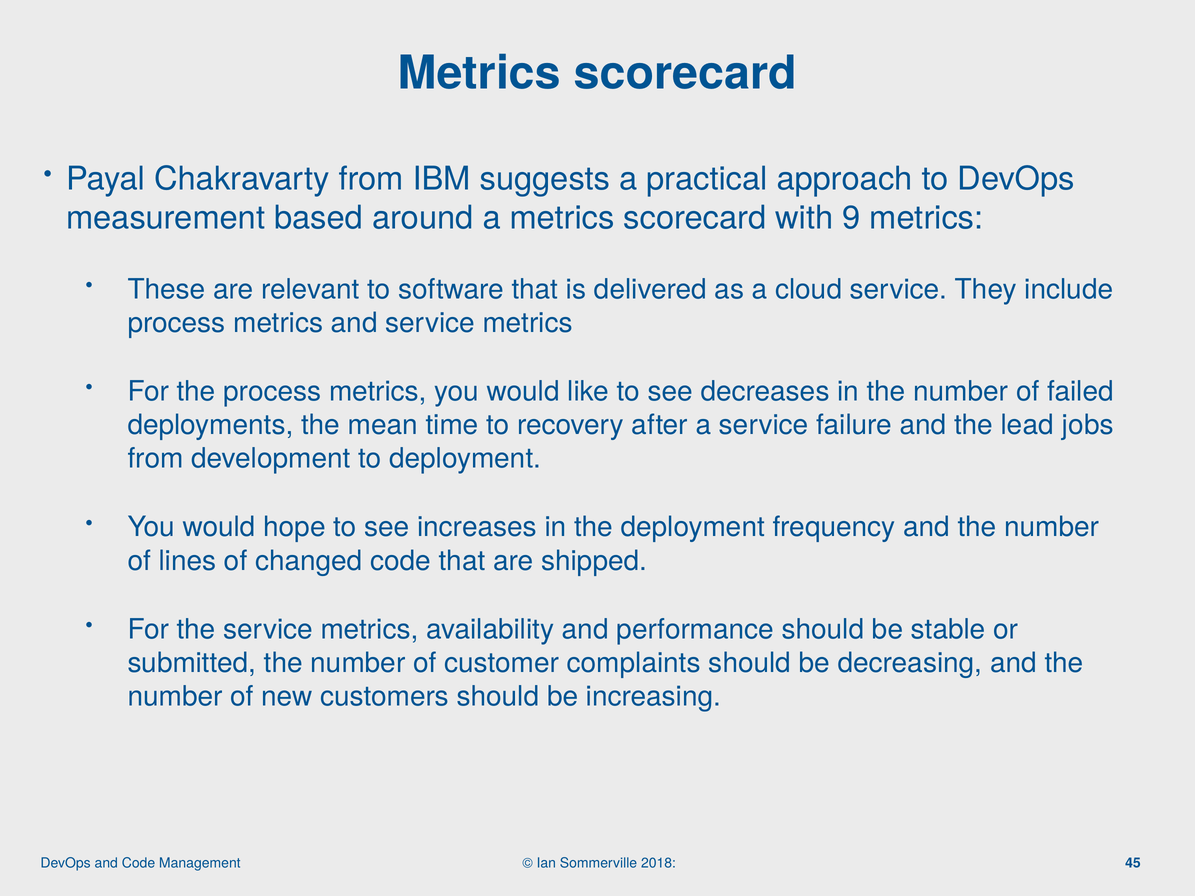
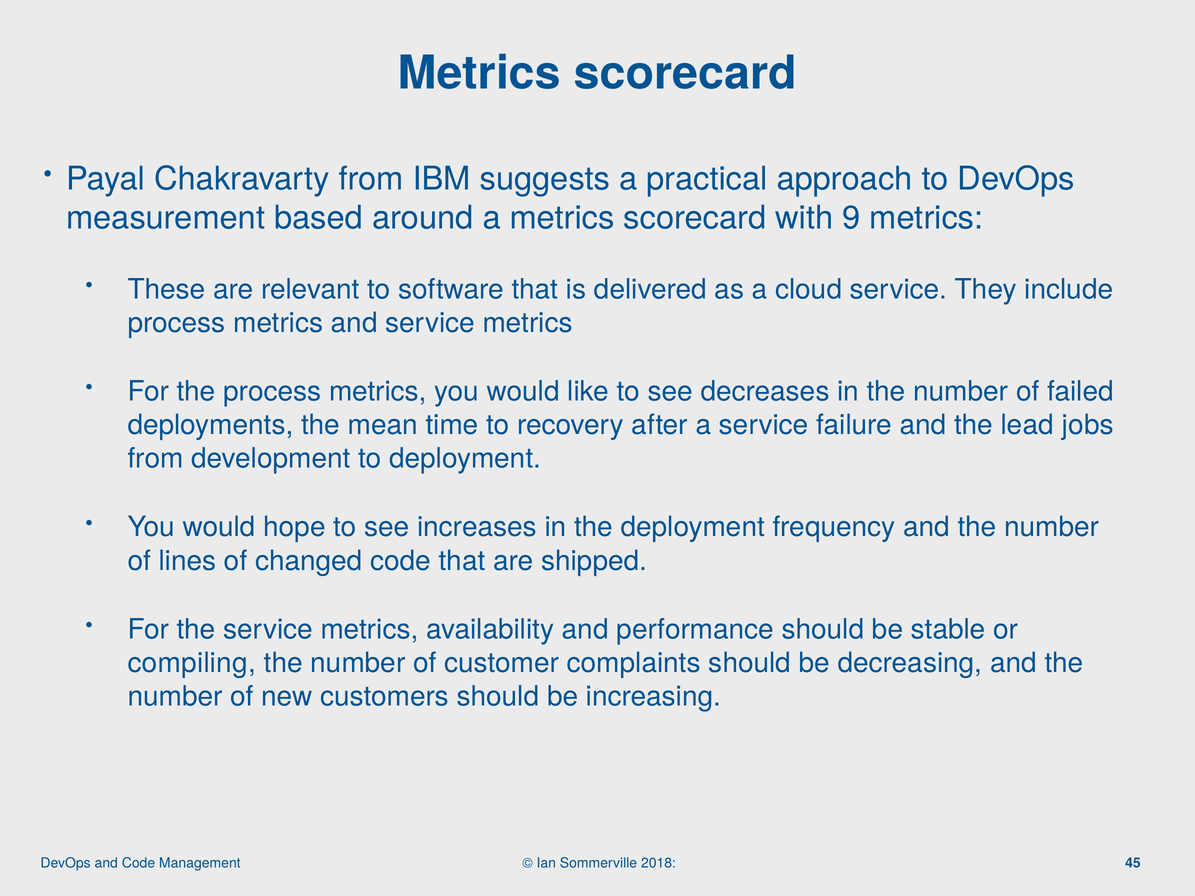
submitted: submitted -> compiling (192, 663)
